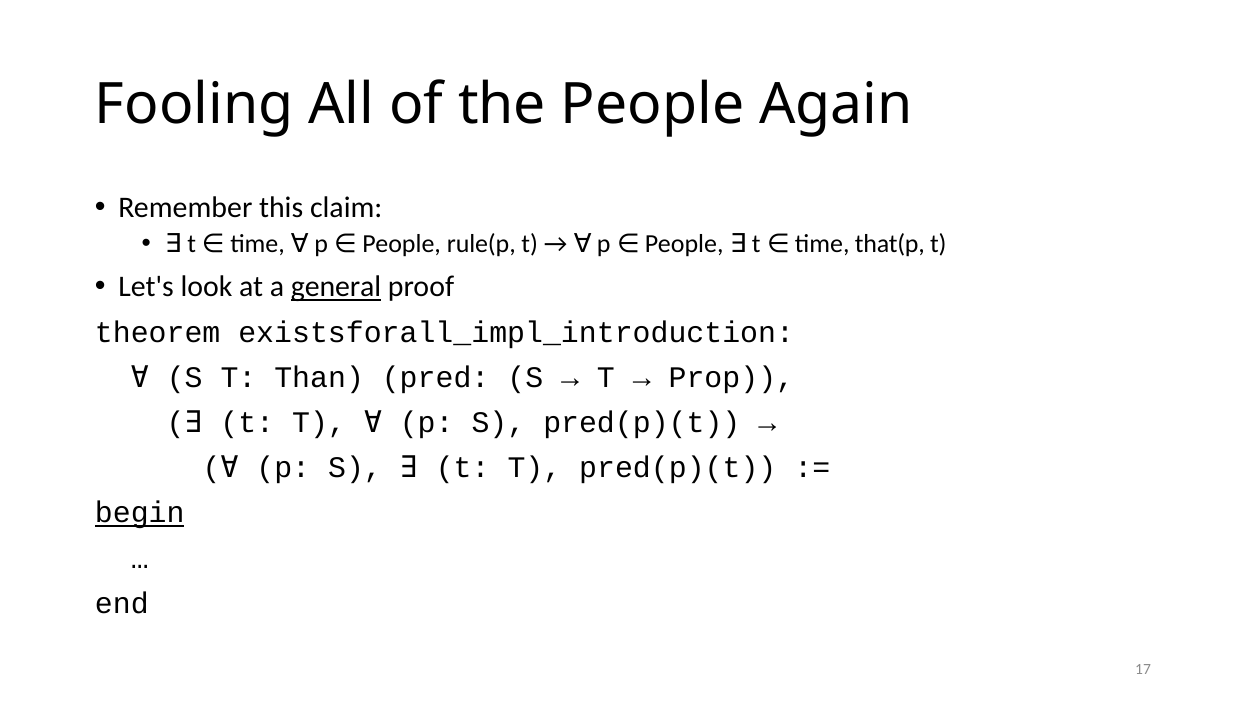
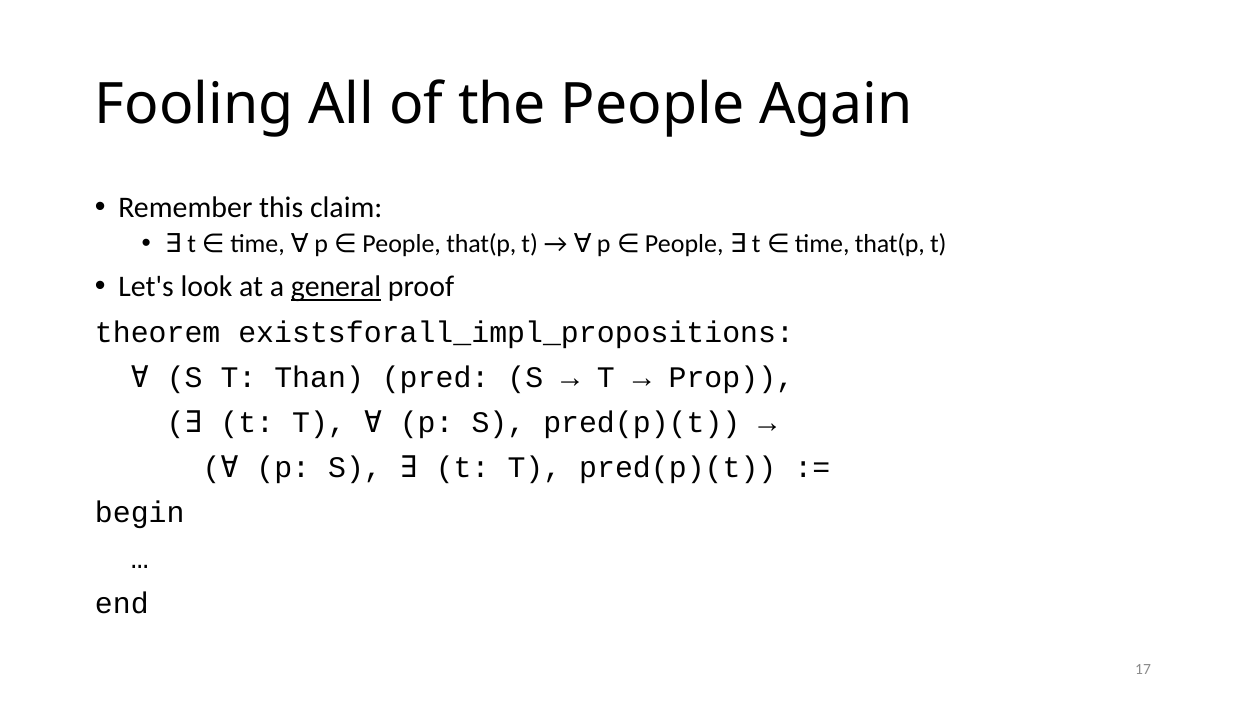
People rule(p: rule(p -> that(p (481, 244)
existsforall_impl_introduction: existsforall_impl_introduction -> existsforall_impl_propositions (516, 332)
begin underline: present -> none (140, 513)
